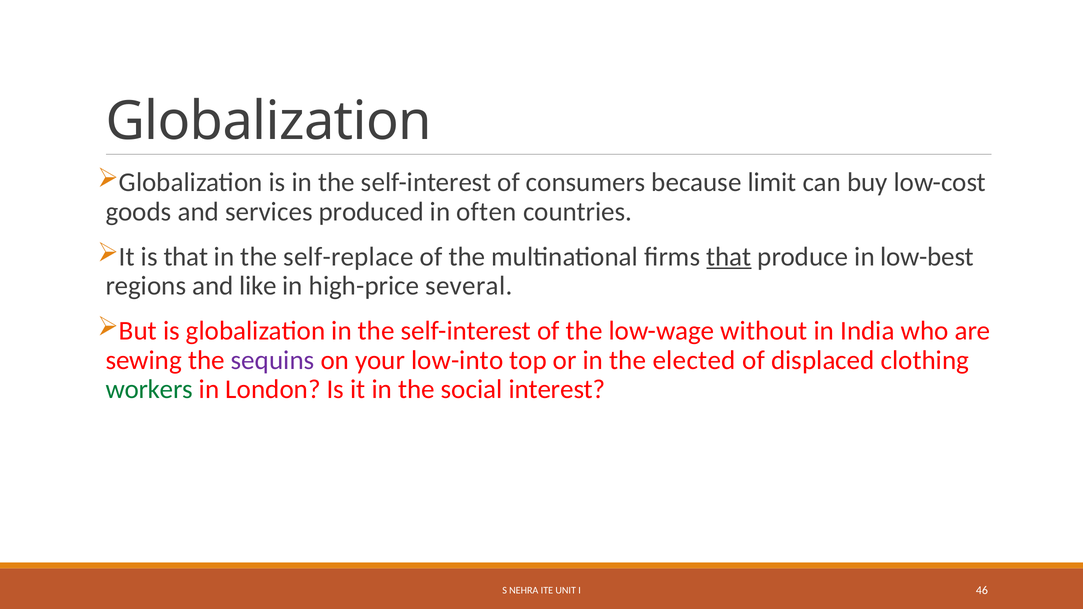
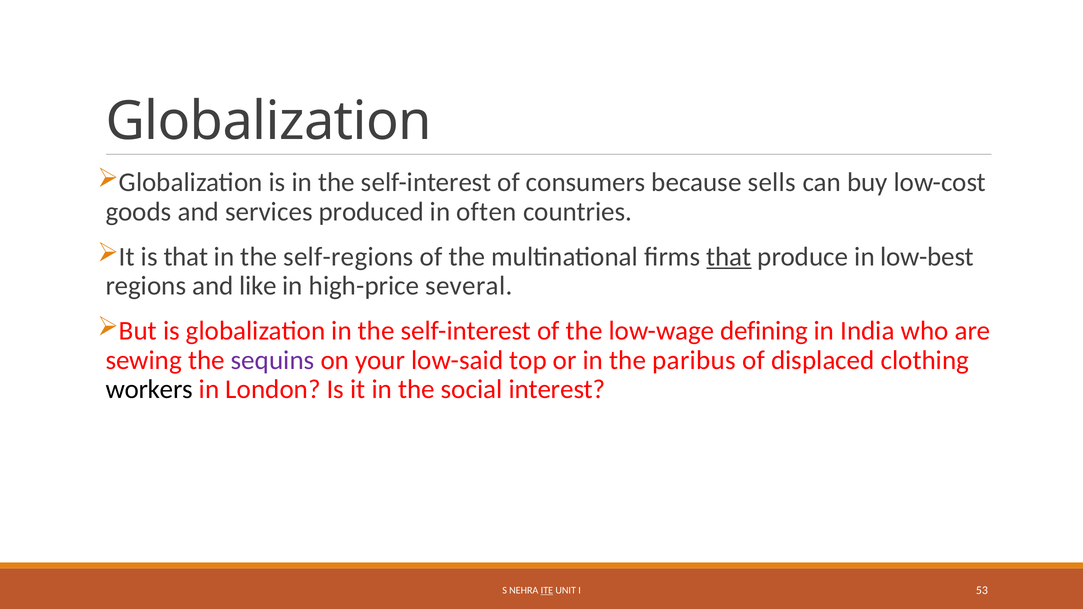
limit: limit -> sells (772, 182)
self-replace: self-replace -> self-regions (348, 257)
without: without -> defining (764, 331)
low-into: low-into -> low-said (457, 360)
elected: elected -> paribus (694, 360)
workers colour: green -> black (149, 389)
ITE underline: none -> present (547, 591)
46: 46 -> 53 (982, 591)
